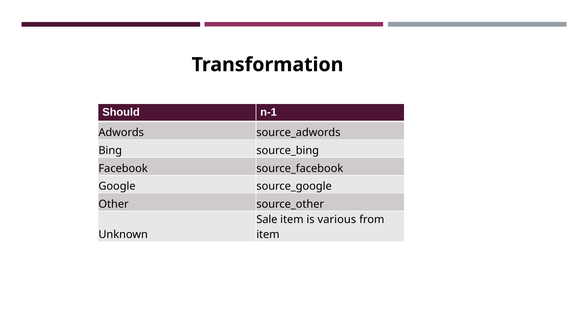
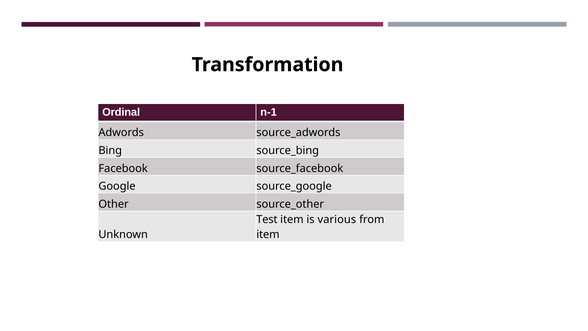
Should: Should -> Ordinal (121, 112)
Sale: Sale -> Test (267, 219)
